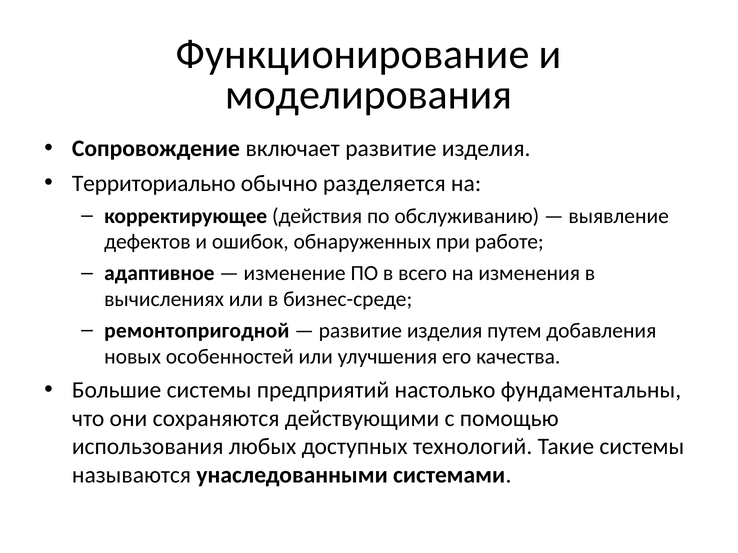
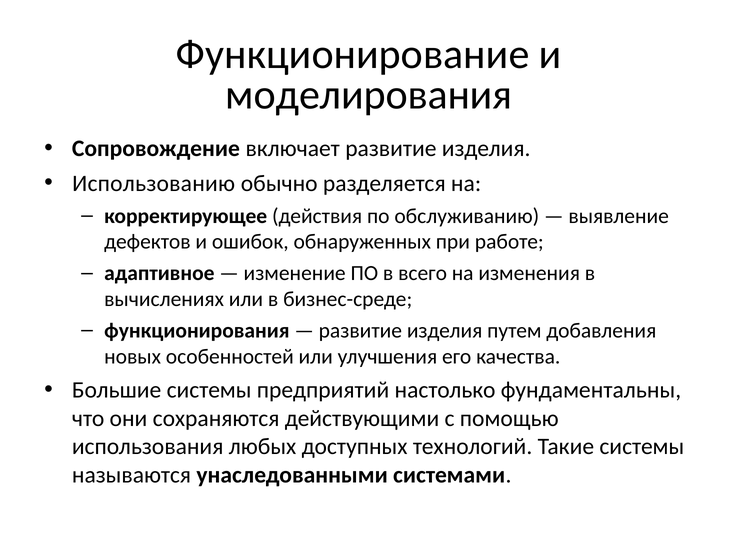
Территориально: Территориально -> Использованию (154, 183)
ремонтопригодной: ремонтопригодной -> функционирования (197, 331)
